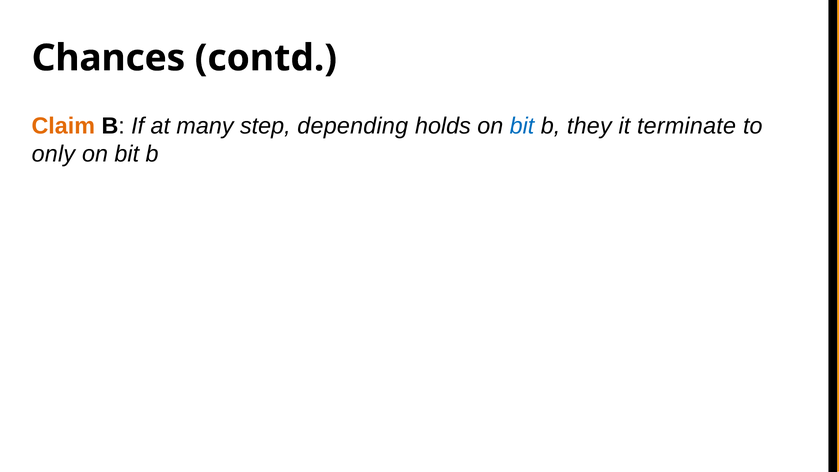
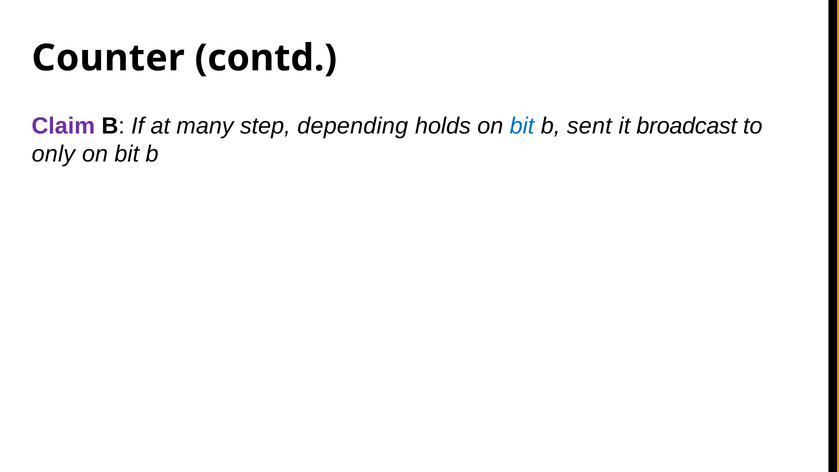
Chances: Chances -> Counter (108, 58)
Claim colour: orange -> purple (63, 126)
they: they -> sent (589, 126)
terminate: terminate -> broadcast (687, 126)
